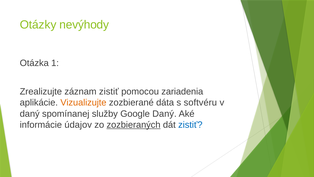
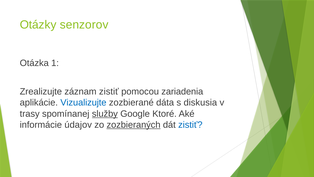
nevýhody: nevýhody -> senzorov (84, 25)
Vizualizujte colour: orange -> blue (83, 102)
softvéru: softvéru -> diskusia (200, 102)
daný: daný -> trasy (30, 113)
služby underline: none -> present (105, 113)
Google Daný: Daný -> Ktoré (165, 113)
